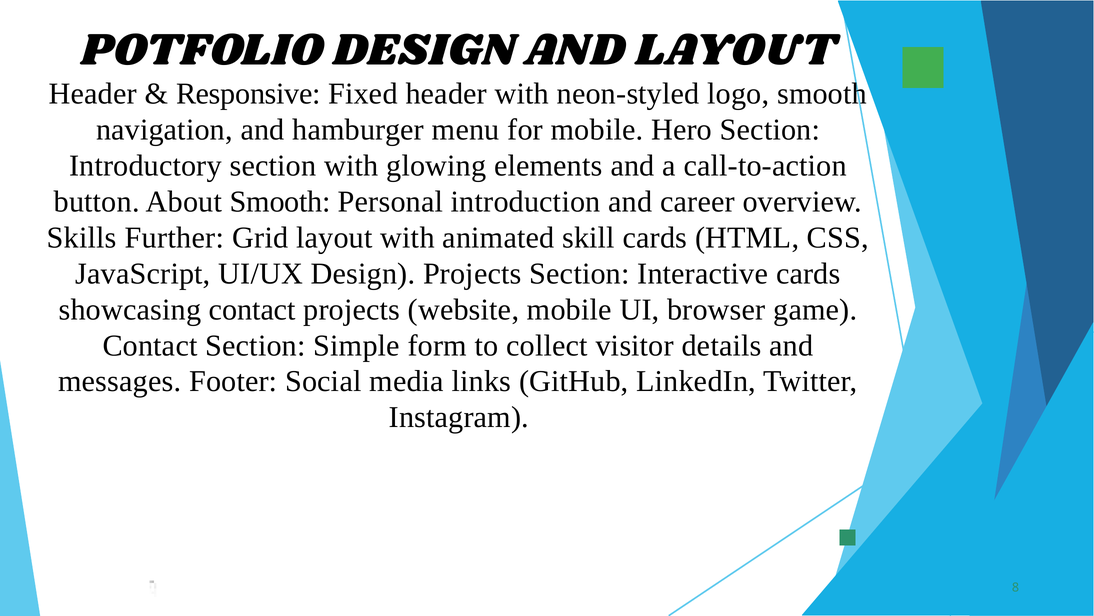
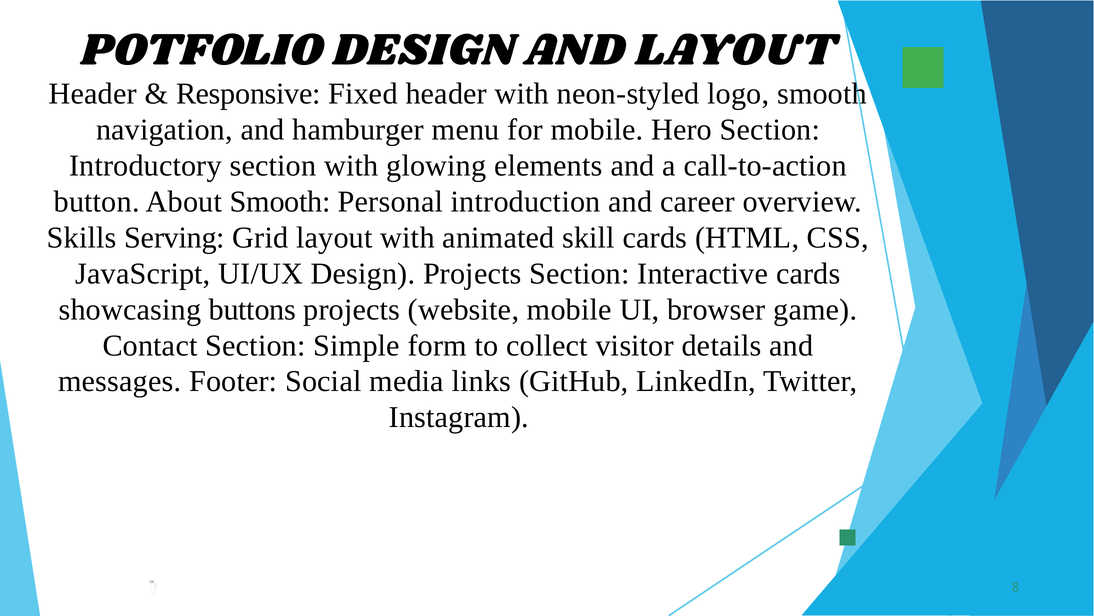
Further: Further -> Serving (175, 237)
showcasing contact: contact -> buttons (252, 309)
